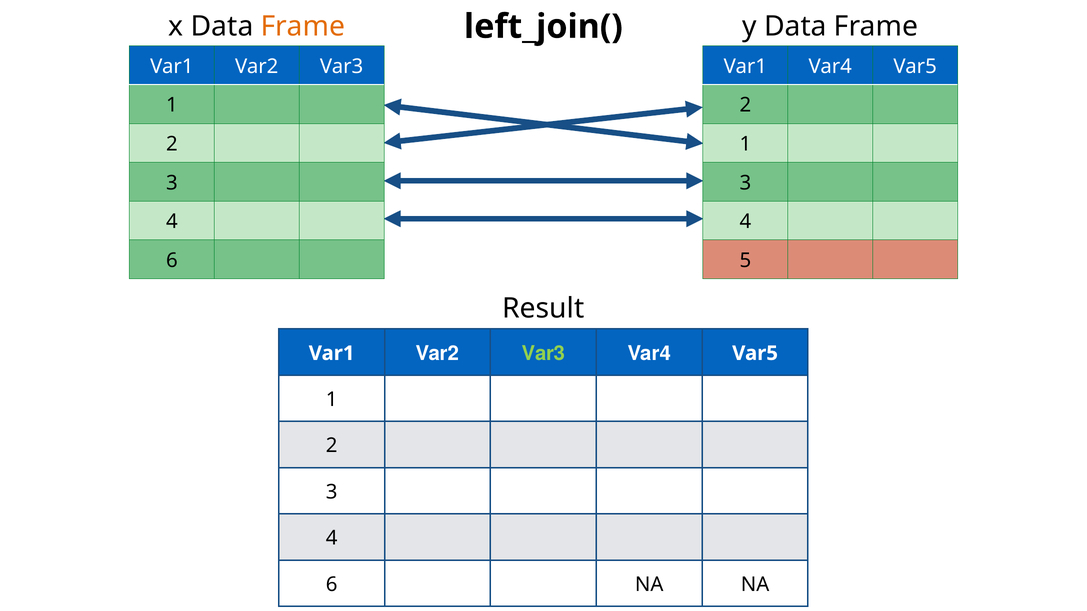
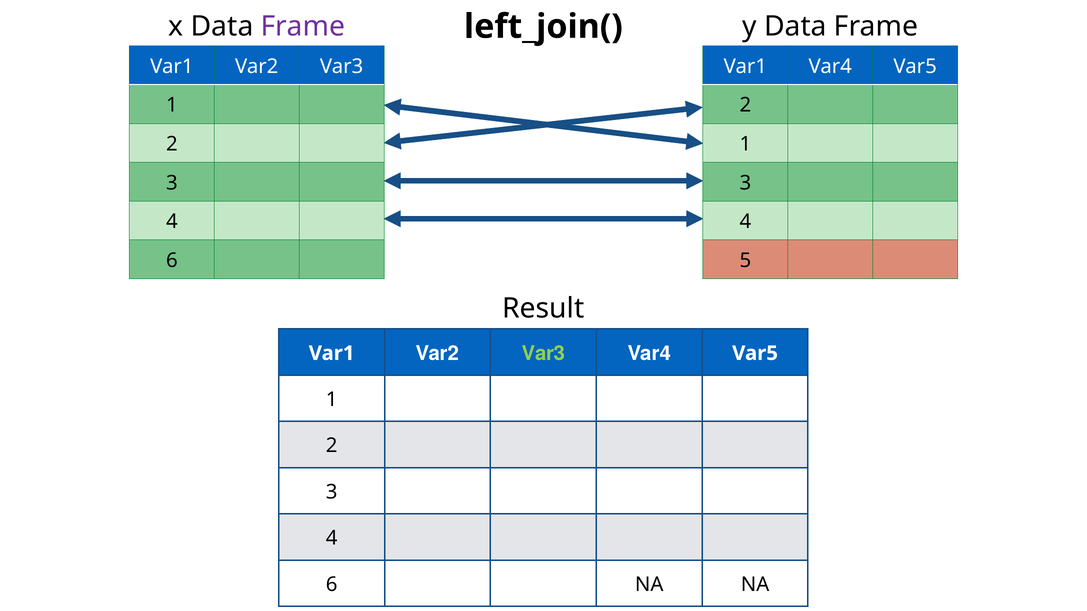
Frame colour: orange -> purple (303, 26)
